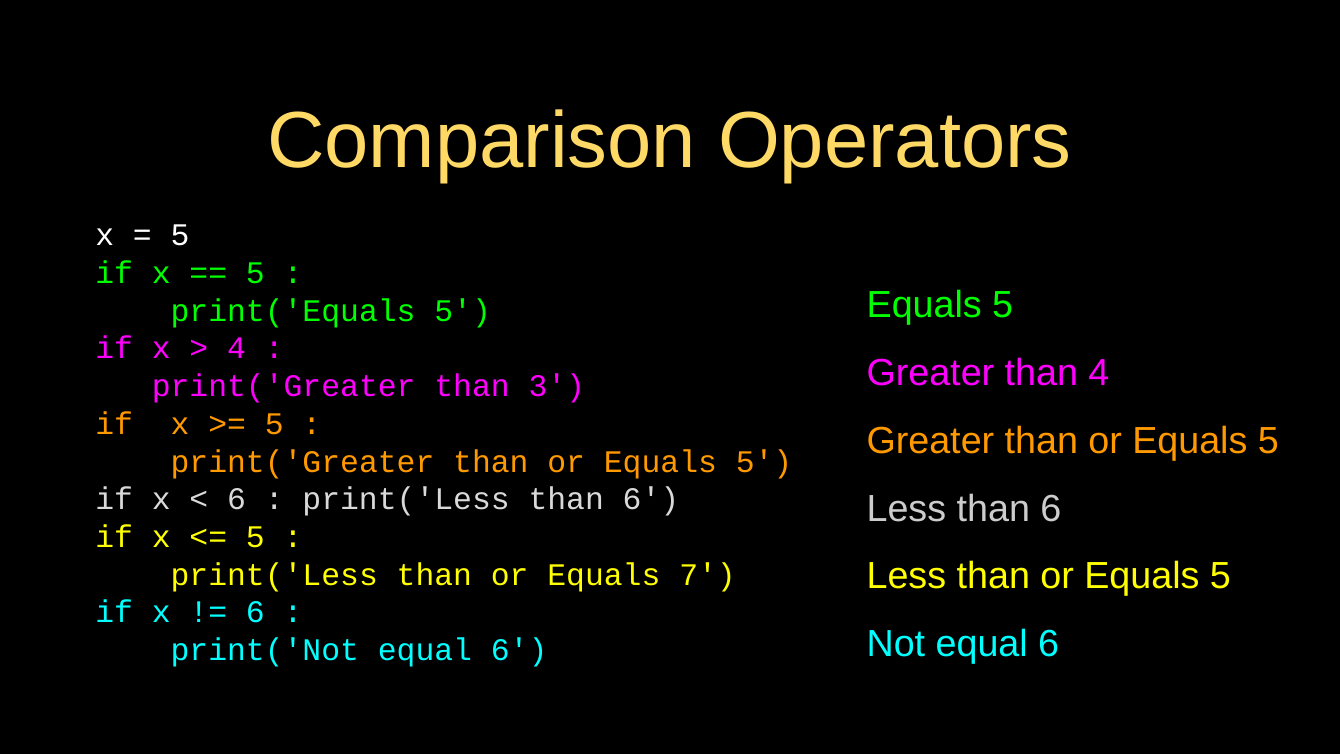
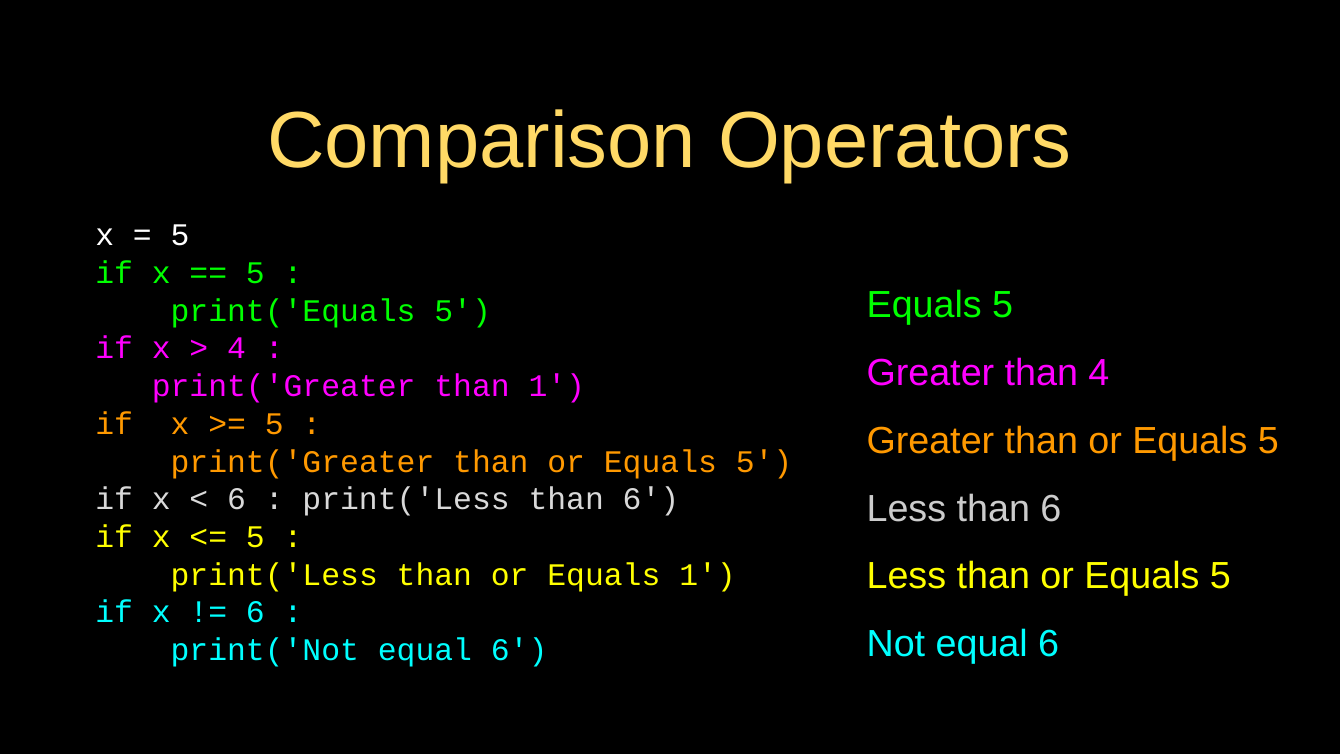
than 3: 3 -> 1 (557, 386)
Equals 7: 7 -> 1 (708, 575)
